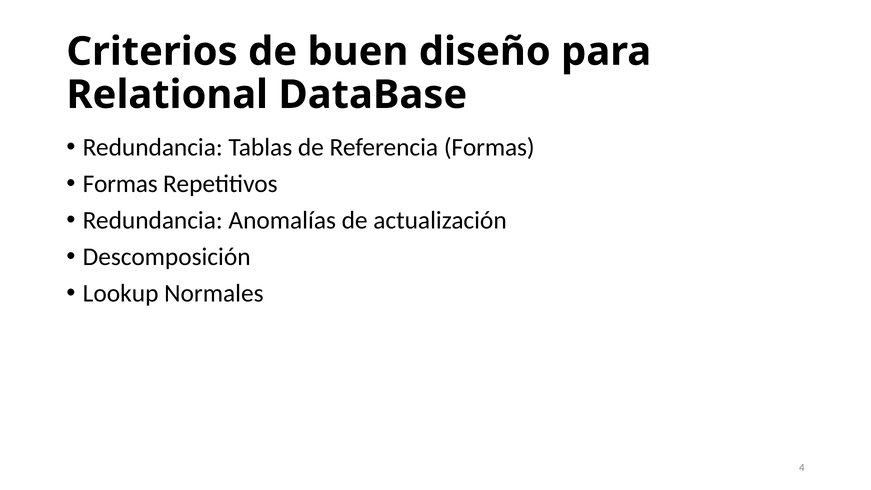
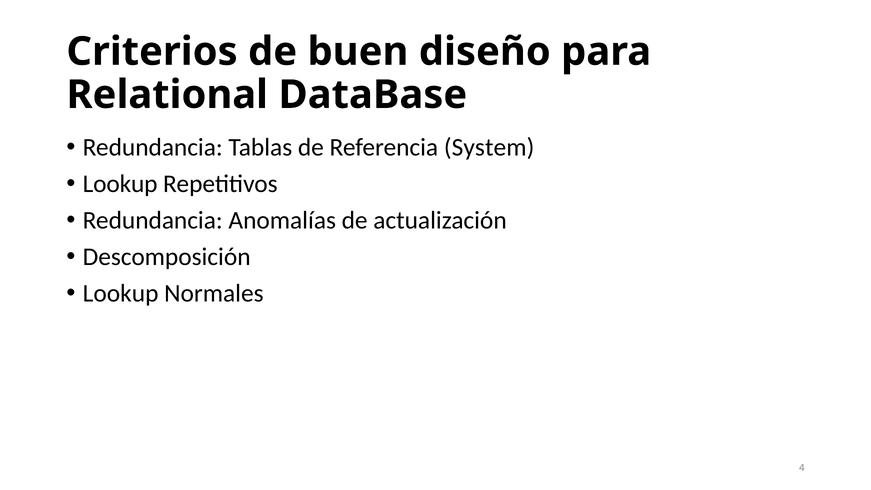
Referencia Formas: Formas -> System (489, 147)
Formas: Formas -> Lookup (120, 184)
